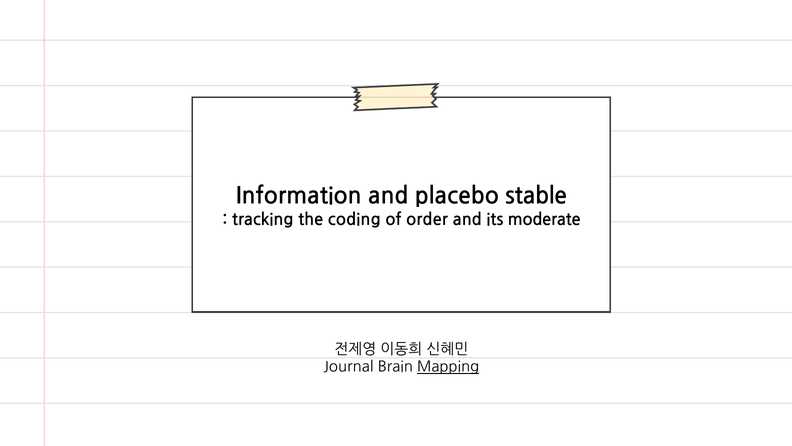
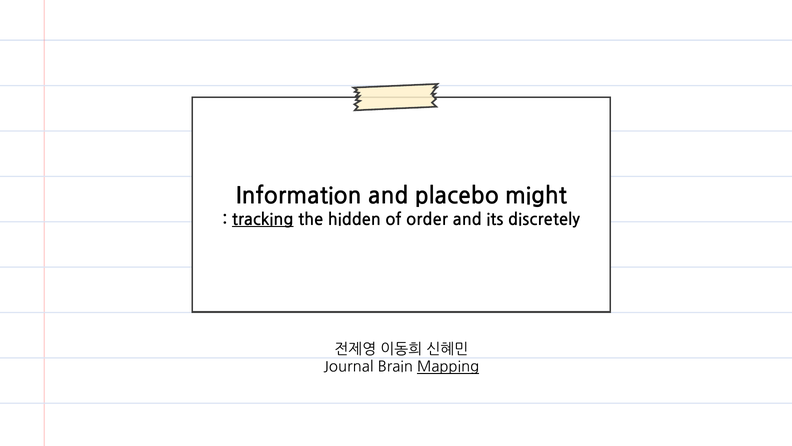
stable: stable -> might (536, 196)
tracking underline: none -> present (263, 219)
coding: coding -> hidden (354, 219)
moderate: moderate -> discretely (544, 219)
